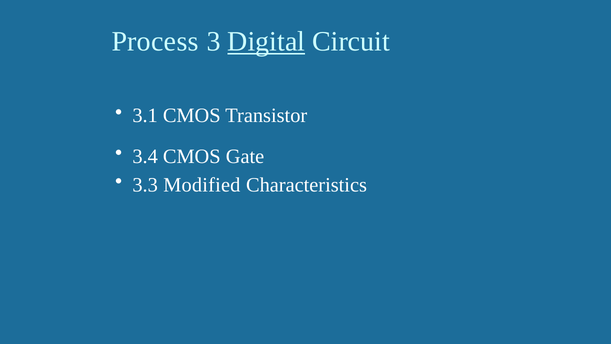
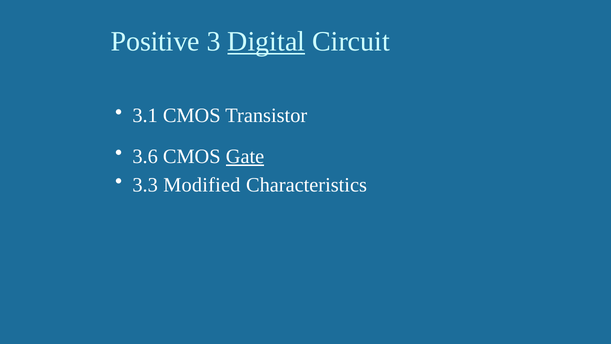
Process: Process -> Positive (155, 42)
3.4: 3.4 -> 3.6 (145, 156)
Gate underline: none -> present (245, 156)
